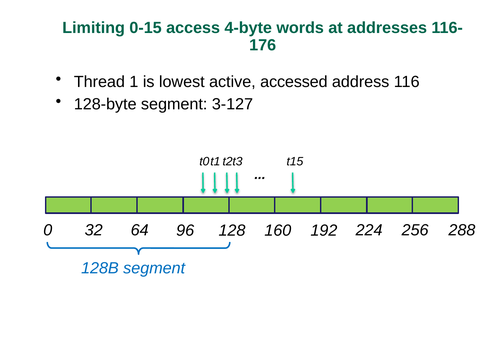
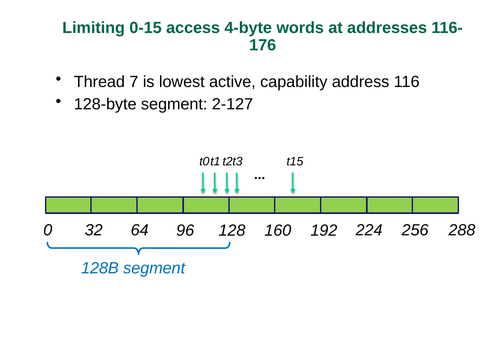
1: 1 -> 7 (134, 82)
accessed: accessed -> capability (294, 82)
3-127: 3-127 -> 2-127 (232, 104)
